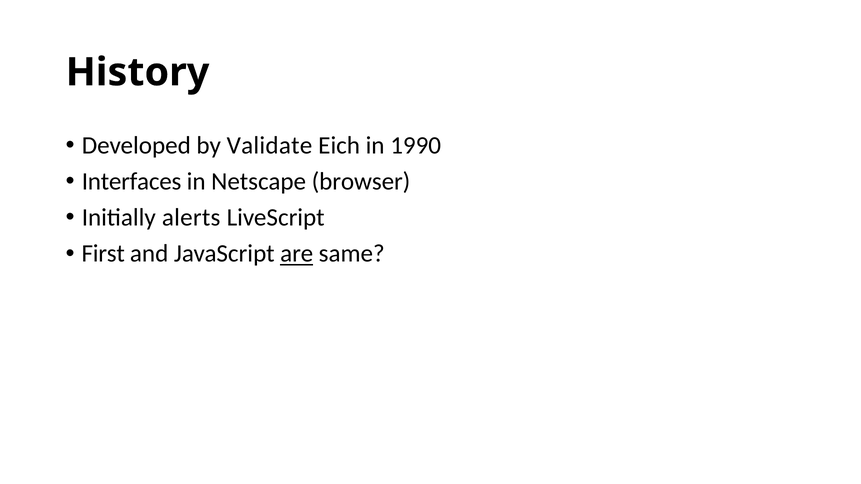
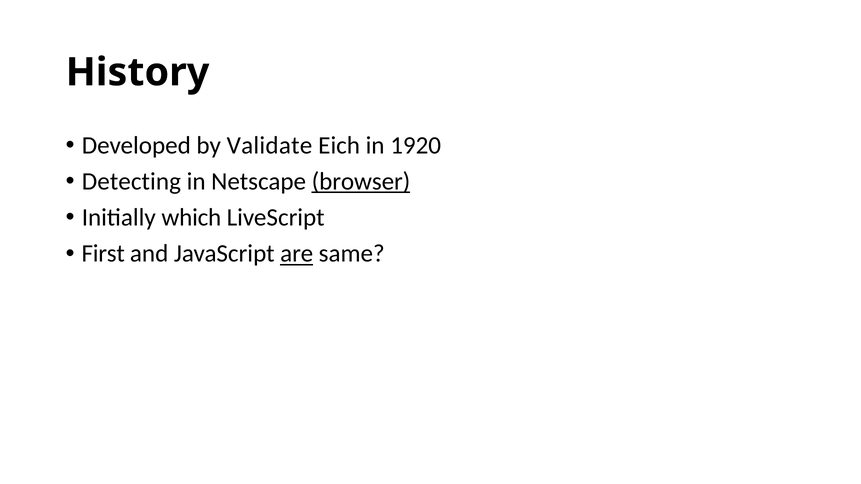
1990: 1990 -> 1920 (416, 146)
Interfaces: Interfaces -> Detecting (131, 182)
browser underline: none -> present (361, 182)
alerts: alerts -> which (191, 218)
